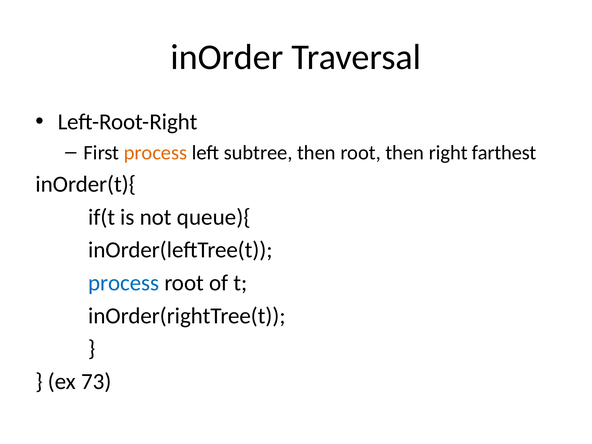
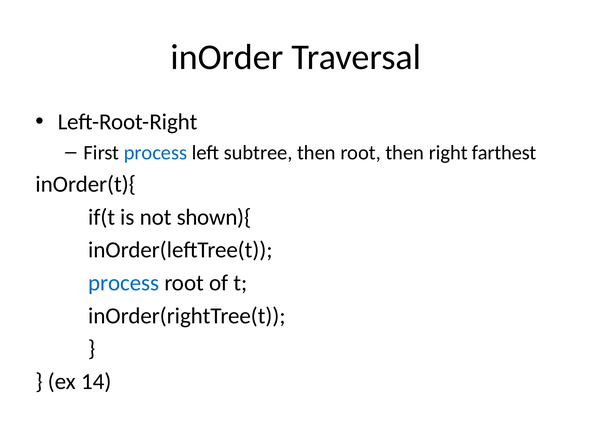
process colour: orange -> blue (155, 153)
queue){: queue){ -> shown){ (214, 217)
73: 73 -> 14 (96, 382)
